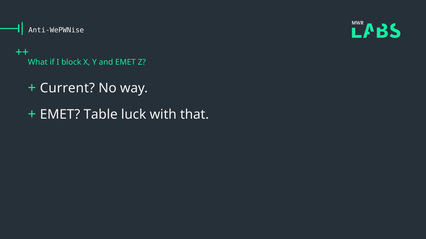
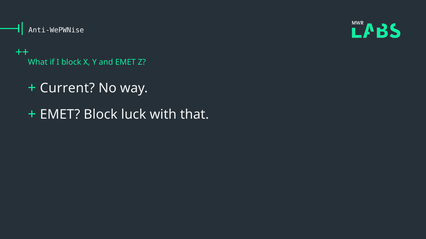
EMET Table: Table -> Block (101, 115)
